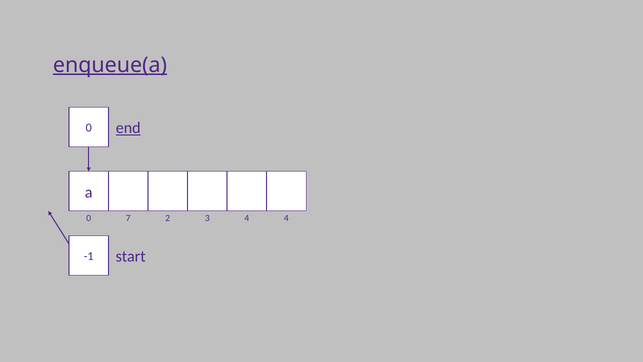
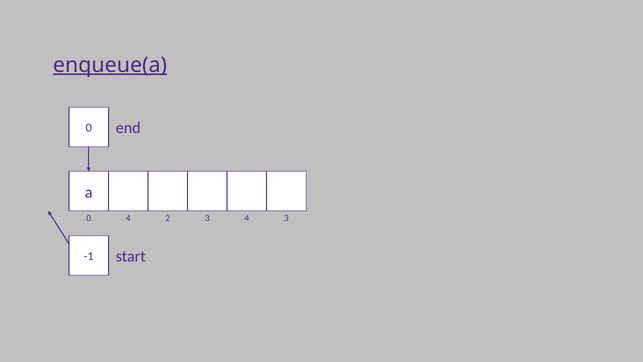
end underline: present -> none (128, 128)
0 7: 7 -> 4 (128, 218)
4 4: 4 -> 3 (286, 218)
